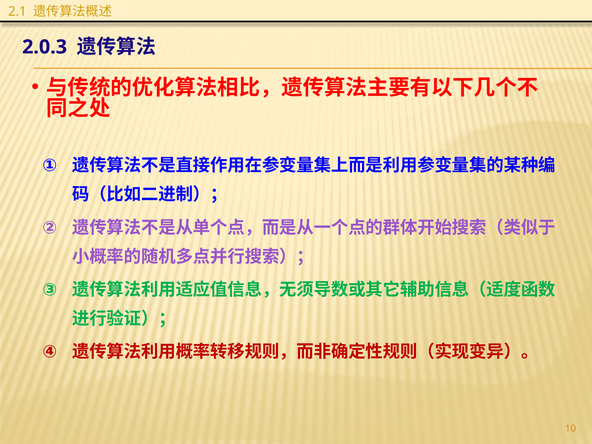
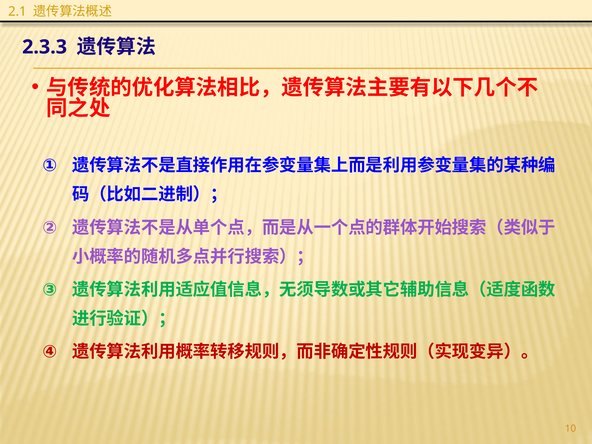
2.0.3: 2.0.3 -> 2.3.3 (45, 47)
